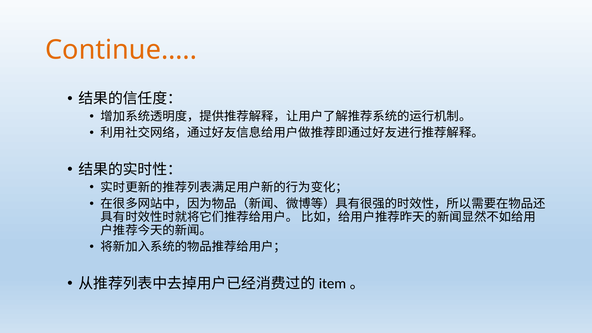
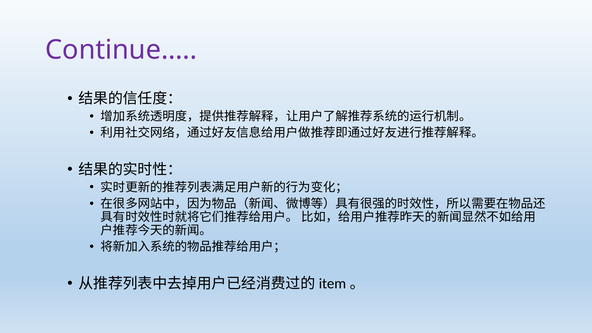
Continue… colour: orange -> purple (121, 50)
